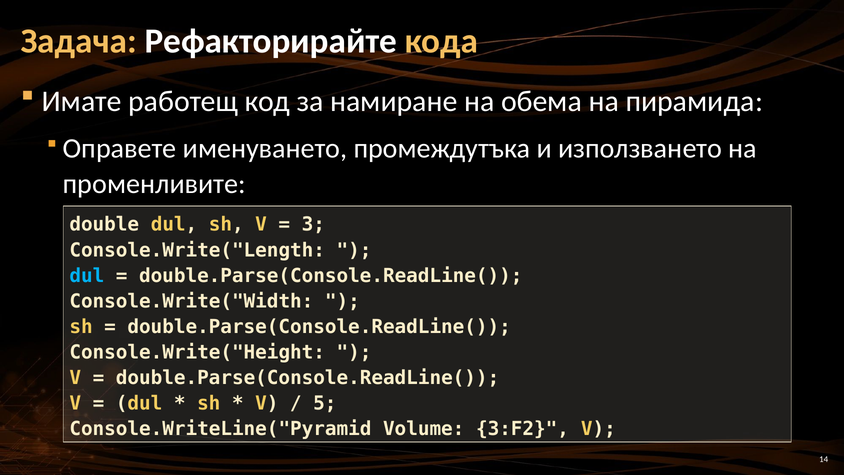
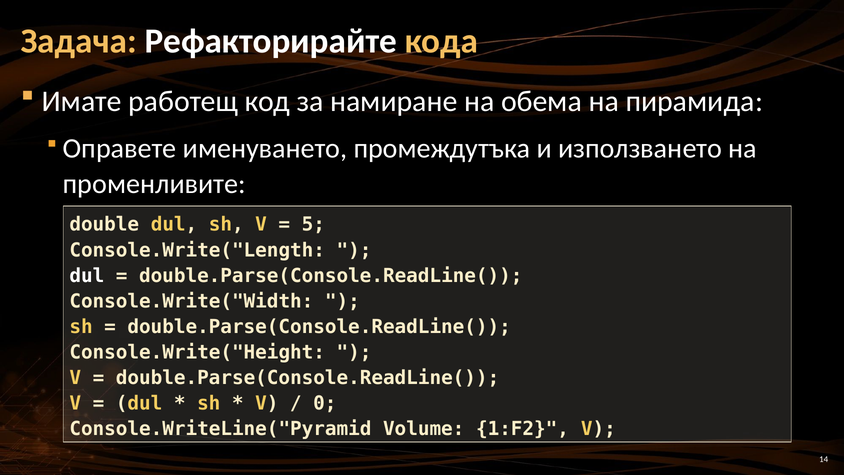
3: 3 -> 5 (313, 225)
dul colour: light blue -> white (87, 276)
5: 5 -> 0 (325, 403)
3:F2: 3:F2 -> 1:F2 (523, 429)
